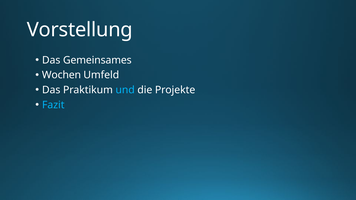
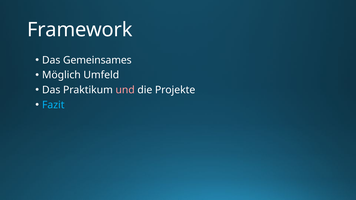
Vorstellung: Vorstellung -> Framework (80, 30)
Wochen: Wochen -> Möglich (61, 75)
und colour: light blue -> pink (125, 90)
